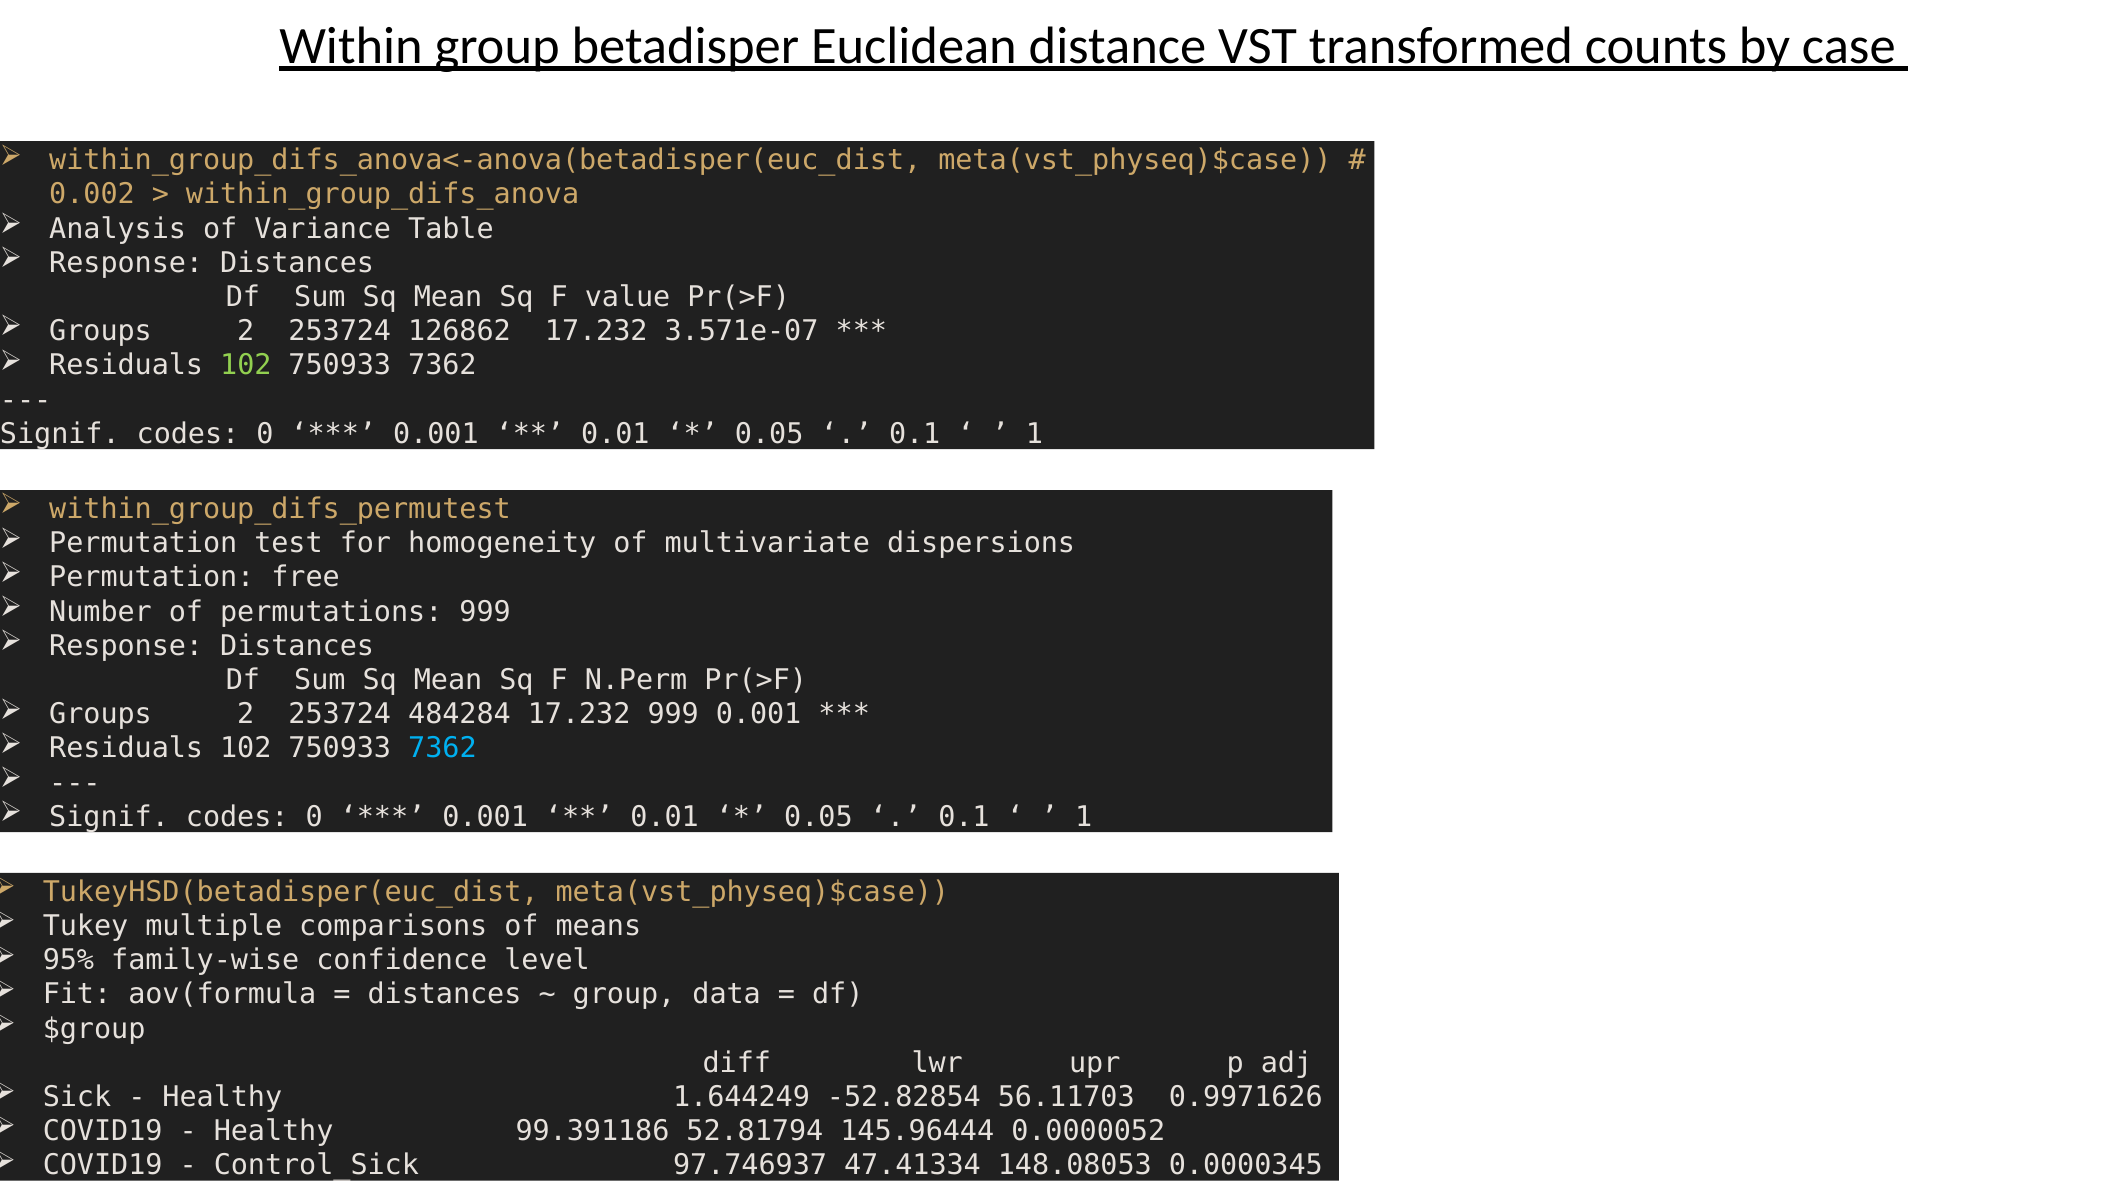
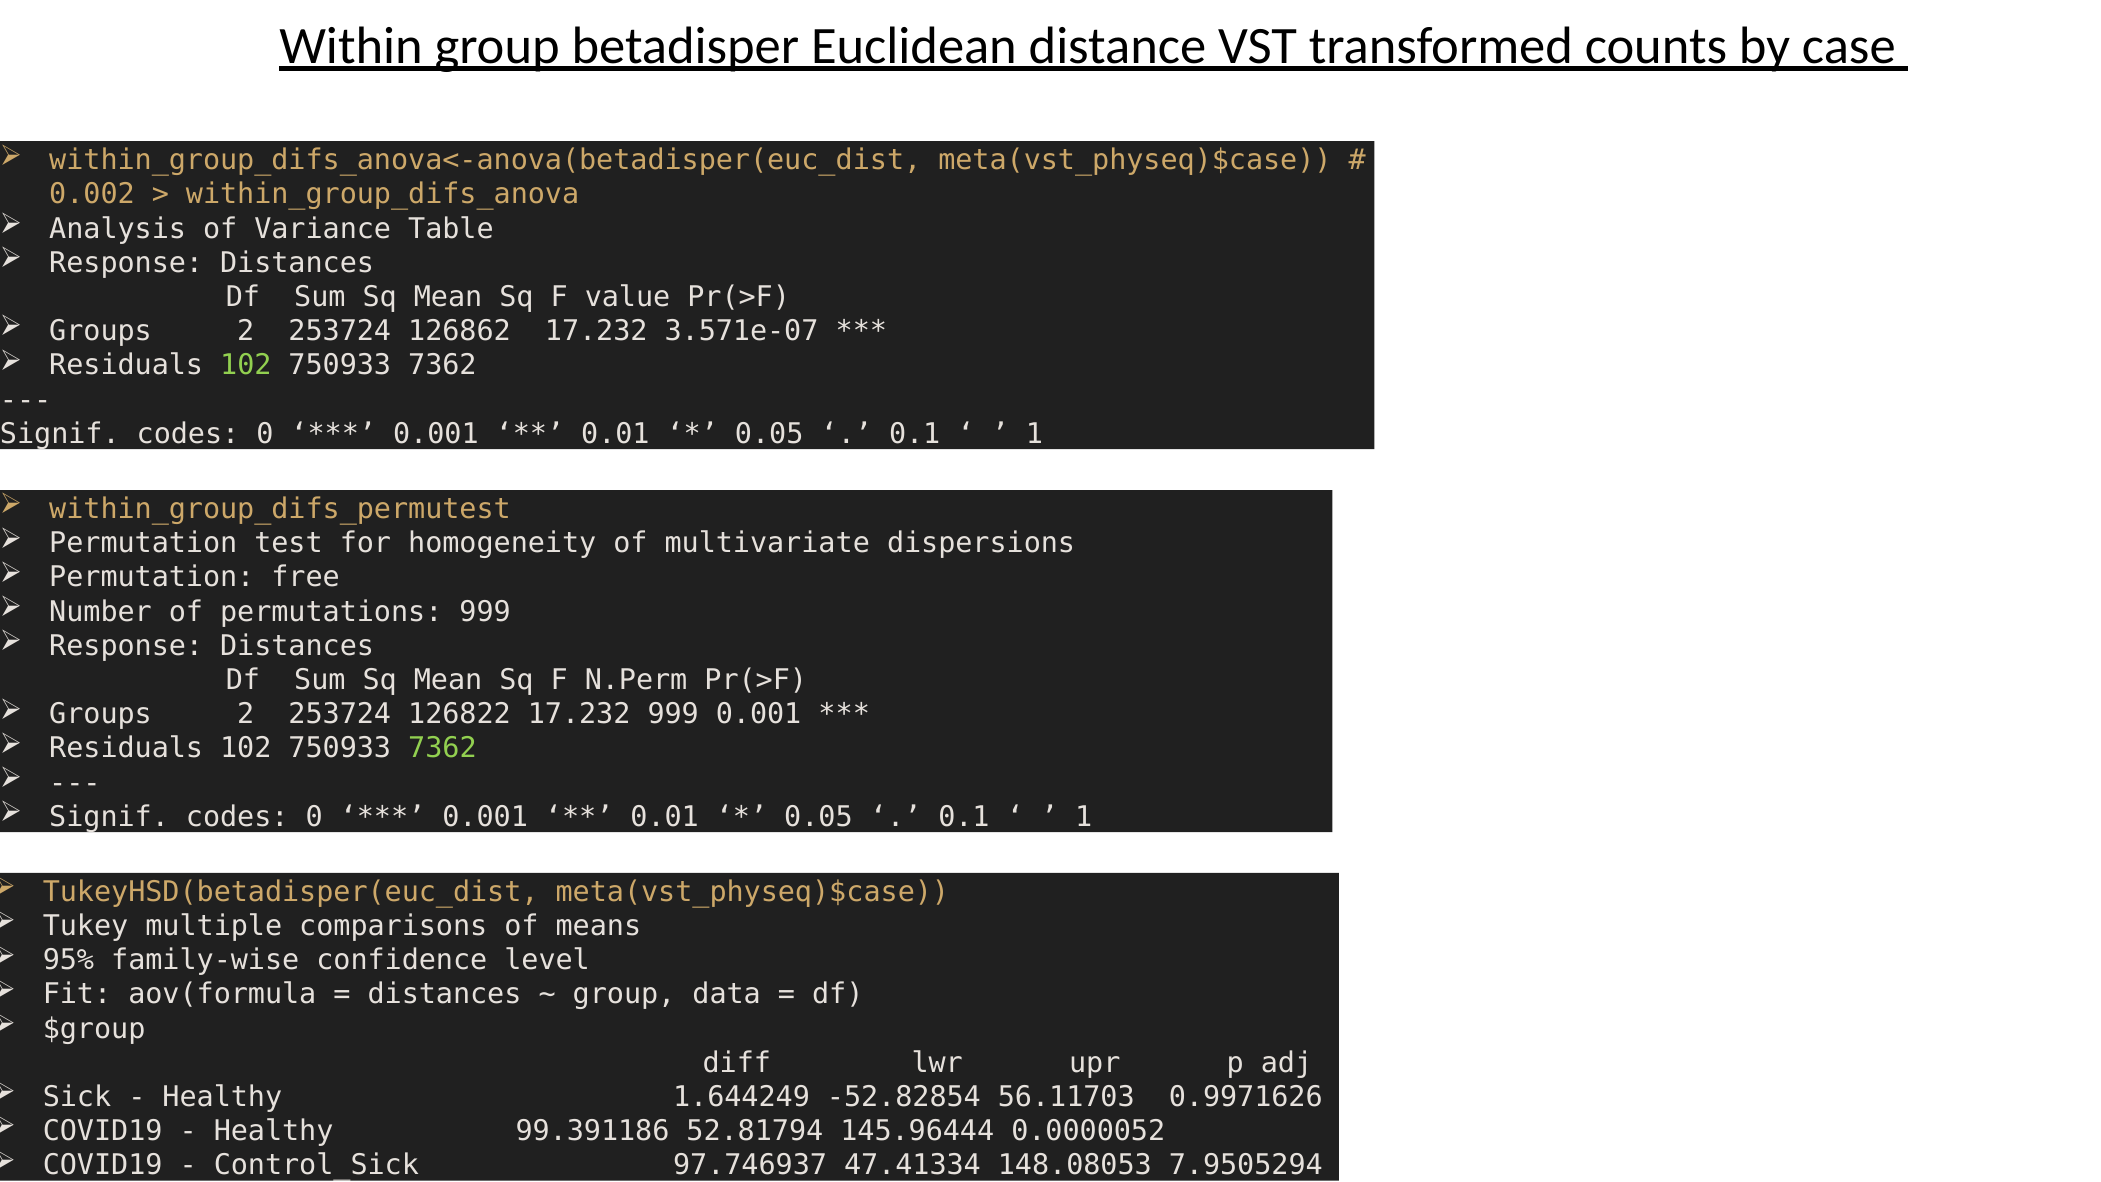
484284: 484284 -> 126822 (460, 714)
7362 colour: light blue -> light green (442, 748)
0.0000345: 0.0000345 -> 7.9505294 (1246, 1165)
